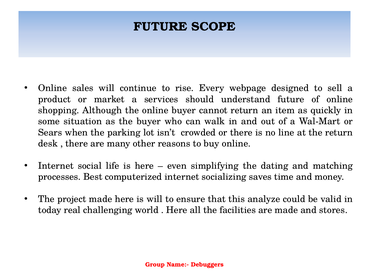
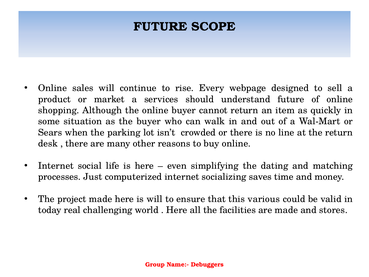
Best: Best -> Just (93, 177)
analyze: analyze -> various (264, 199)
